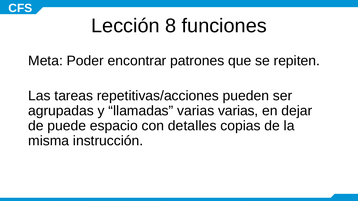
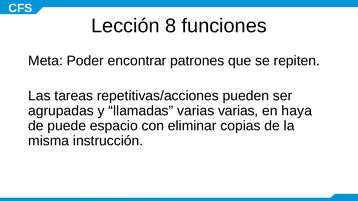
dejar: dejar -> haya (297, 111)
detalles: detalles -> eliminar (192, 126)
